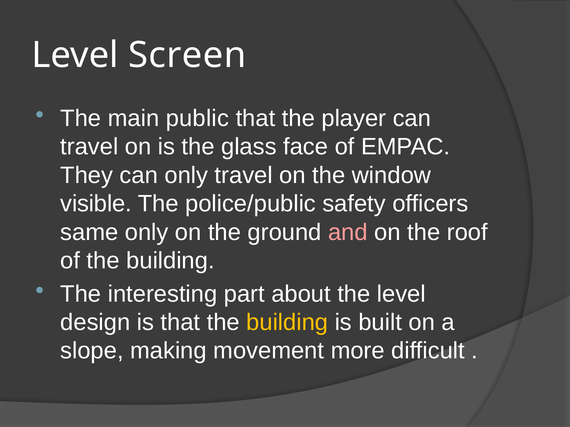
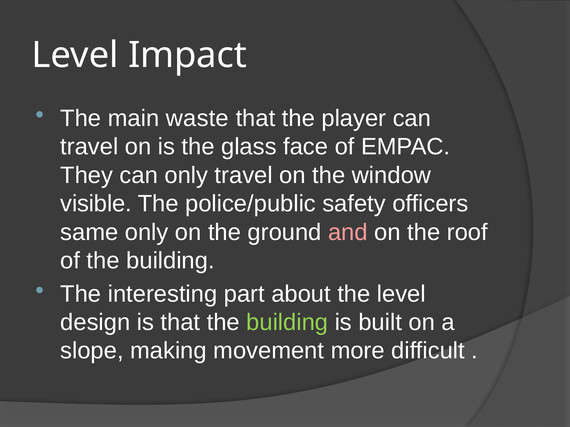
Screen: Screen -> Impact (187, 55)
public: public -> waste (197, 118)
building colour: yellow -> light green (287, 323)
